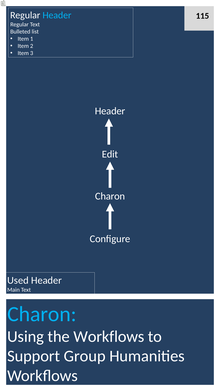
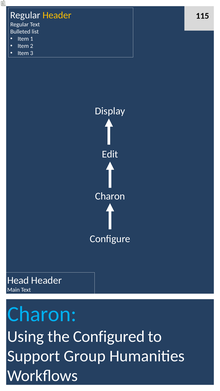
Header colour: light blue -> yellow (57, 15)
Header: Header -> Display (110, 111)
Used: Used -> Head (18, 280)
the Workflows: Workflows -> Configured (109, 337)
